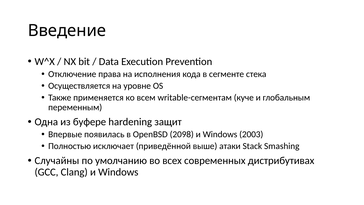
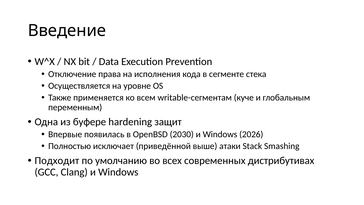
2098: 2098 -> 2030 (182, 134)
2003: 2003 -> 2026 (251, 134)
Случайны: Случайны -> Подходит (57, 160)
